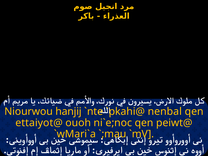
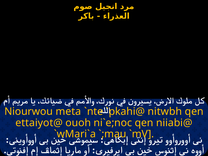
hanjij: hanjij -> meta (68, 112)
nenbal: nenbal -> nitwbh (165, 112)
peiwt@: peiwt@ -> niiabi@ (174, 123)
